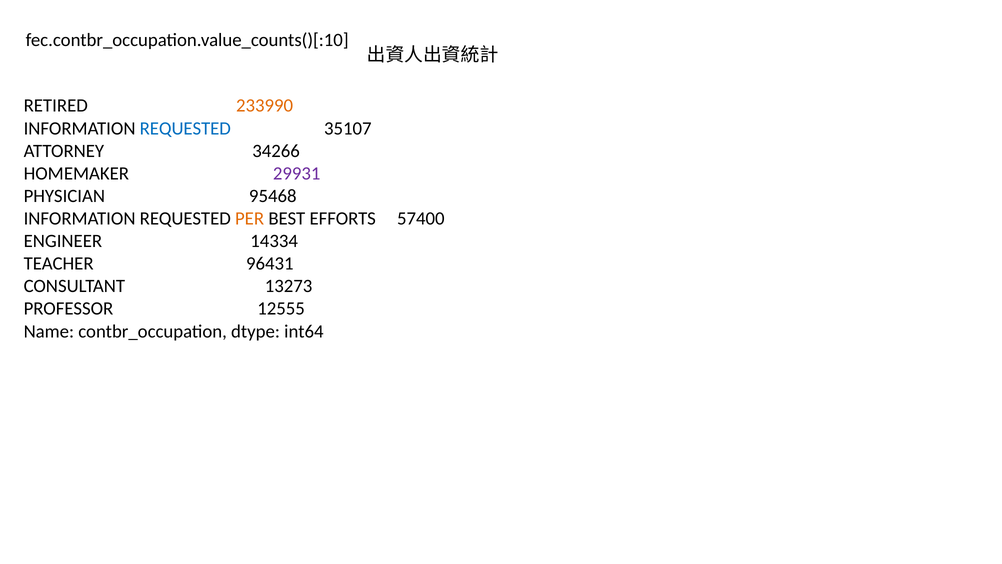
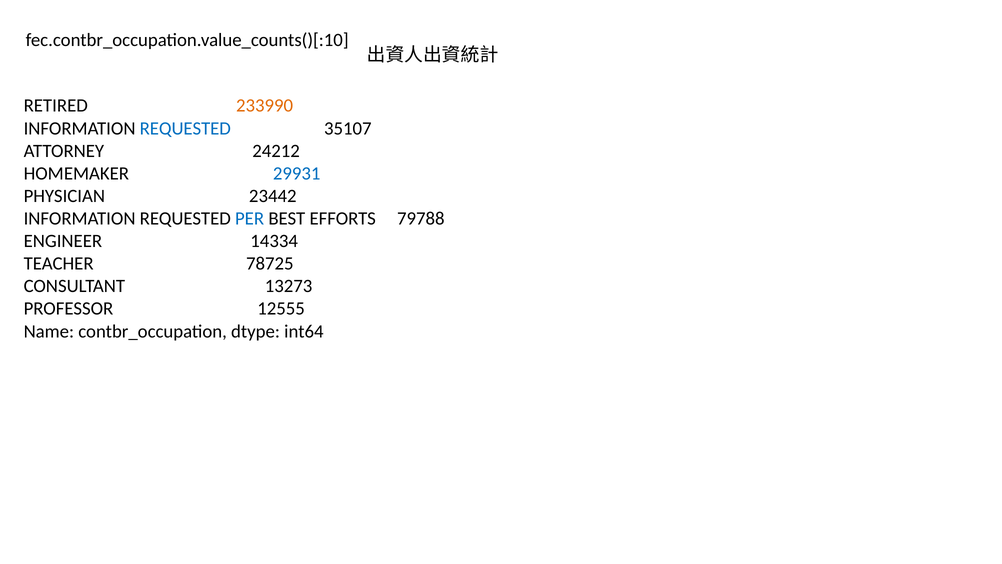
34266: 34266 -> 24212 (276, 151)
29931 colour: purple -> blue (297, 173)
95468: 95468 -> 23442 (273, 196)
PER colour: orange -> blue (250, 218)
57400: 57400 -> 79788 (421, 218)
96431: 96431 -> 78725 (270, 263)
